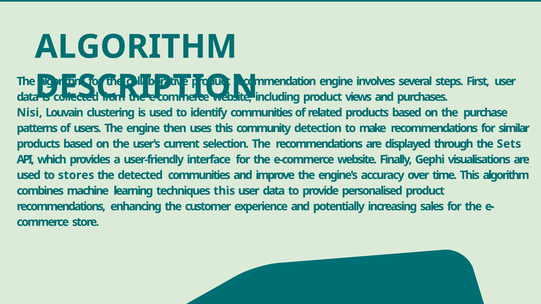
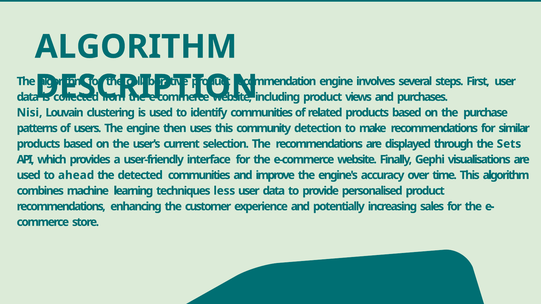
stores: stores -> ahead (76, 175)
techniques this: this -> less (224, 191)
